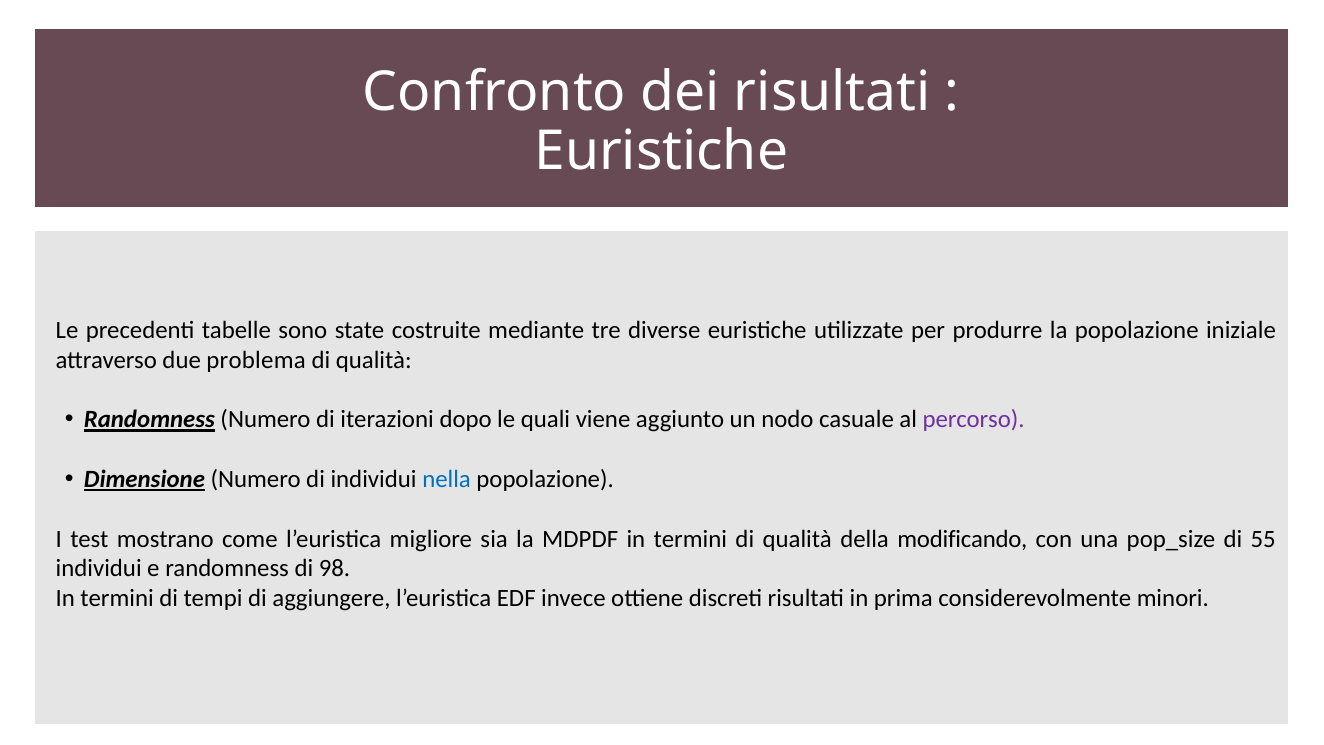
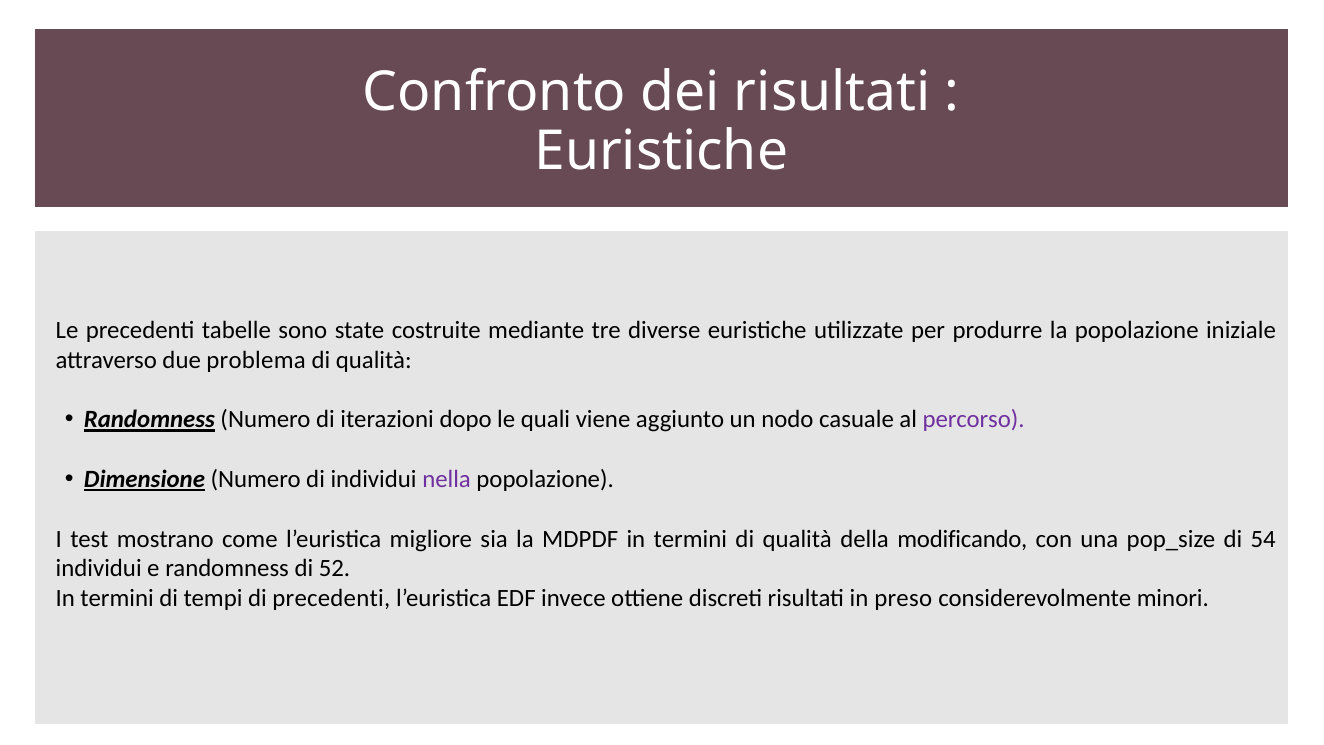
nella colour: blue -> purple (447, 479)
55: 55 -> 54 (1263, 539)
98: 98 -> 52 (335, 568)
di aggiungere: aggiungere -> precedenti (331, 598)
prima: prima -> preso (903, 598)
